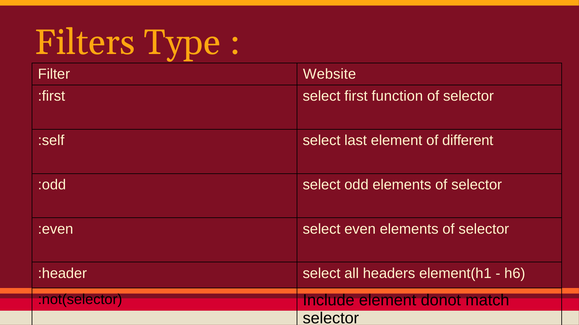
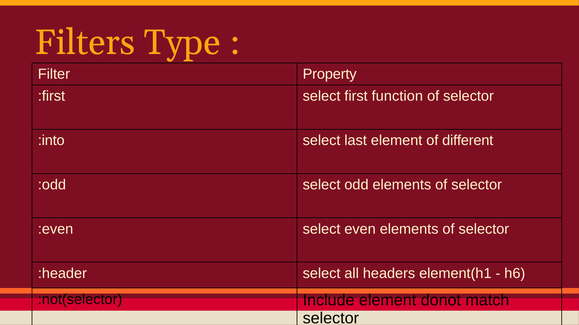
Website: Website -> Property (330, 74)
:self: :self -> :into (51, 141)
